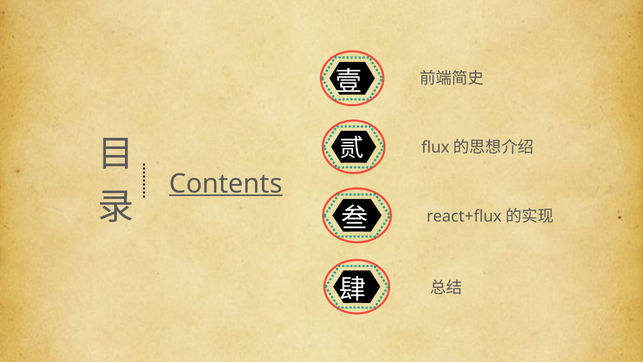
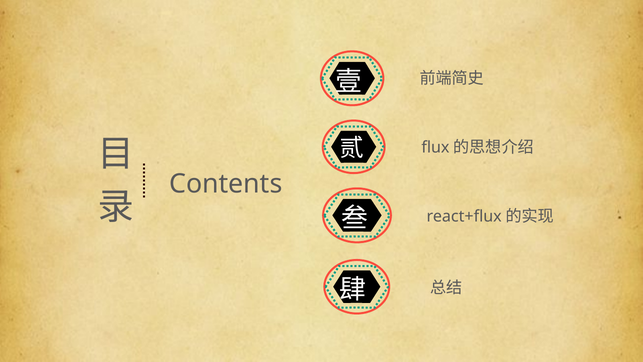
Contents underline: present -> none (226, 184)
